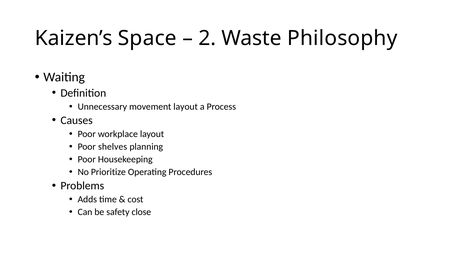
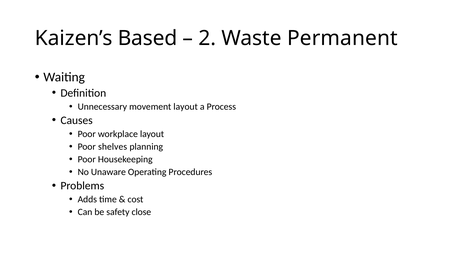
Space: Space -> Based (148, 38)
Philosophy: Philosophy -> Permanent (342, 38)
Prioritize: Prioritize -> Unaware (108, 172)
